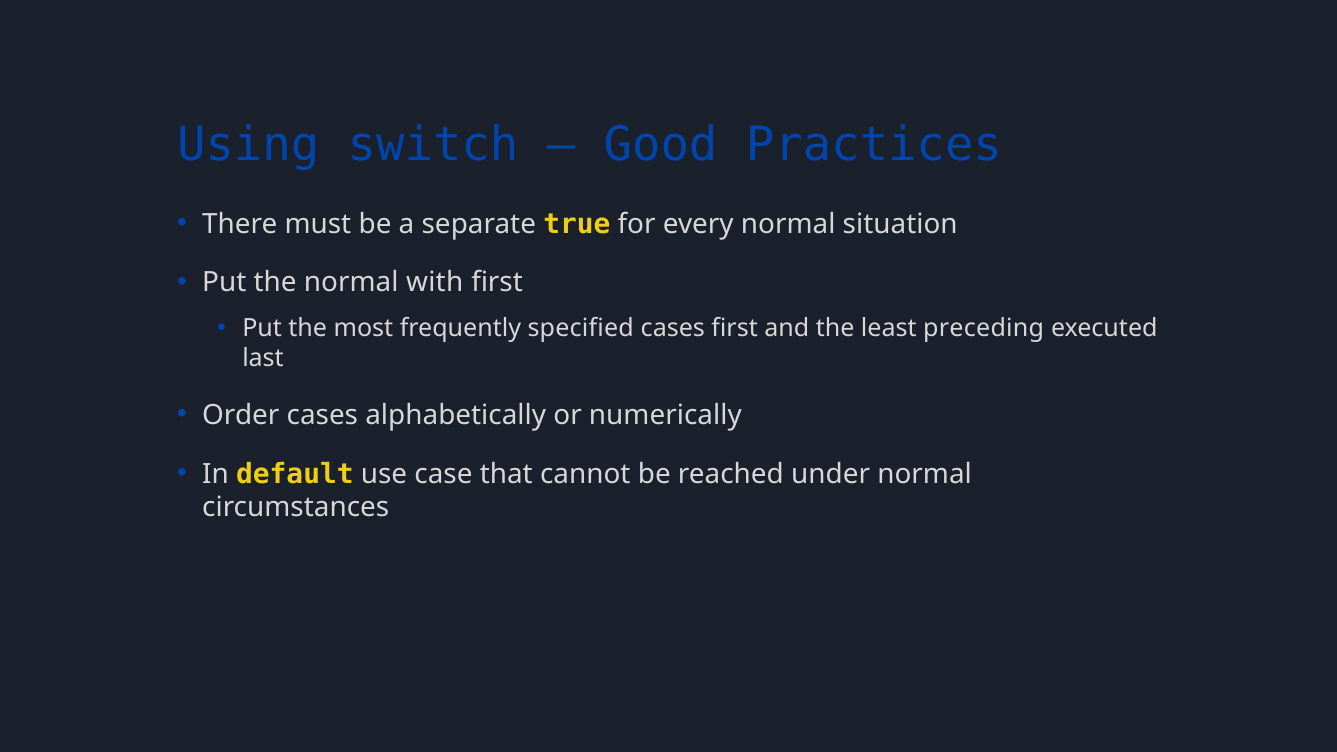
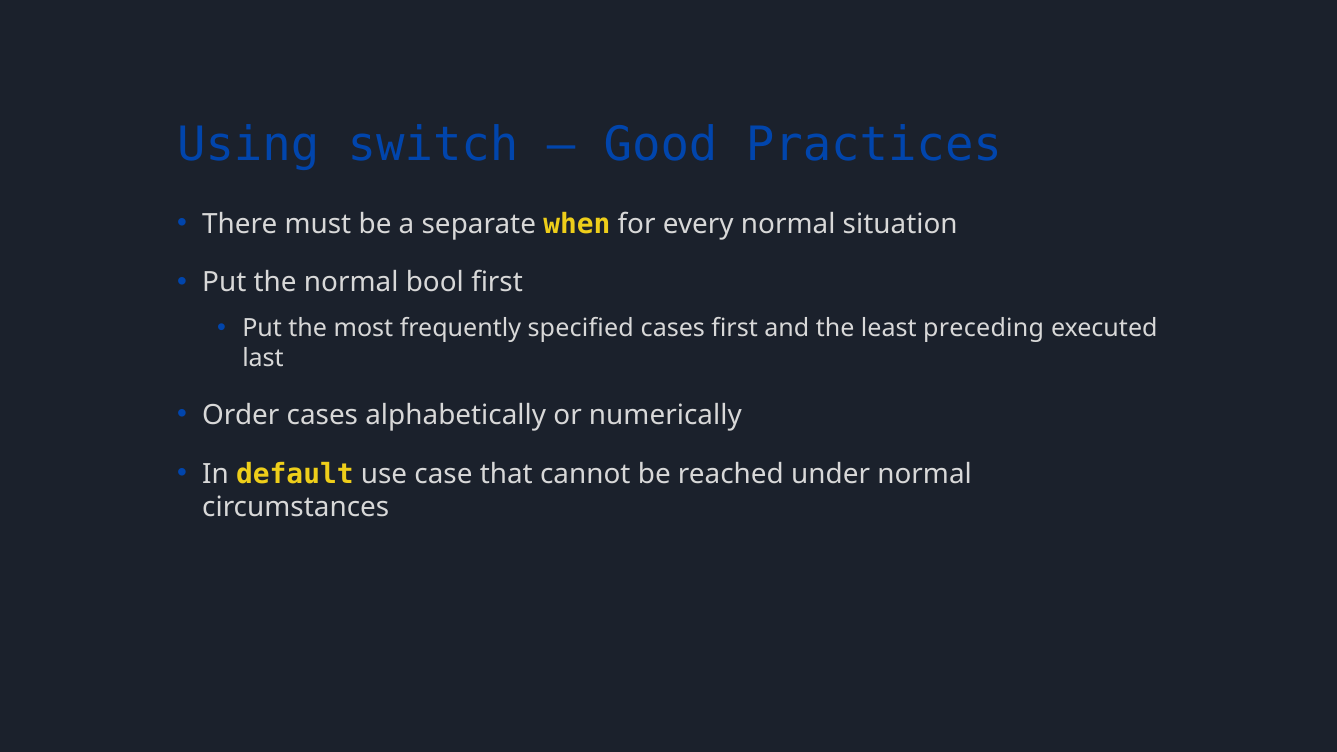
true: true -> when (577, 224)
with: with -> bool (435, 283)
